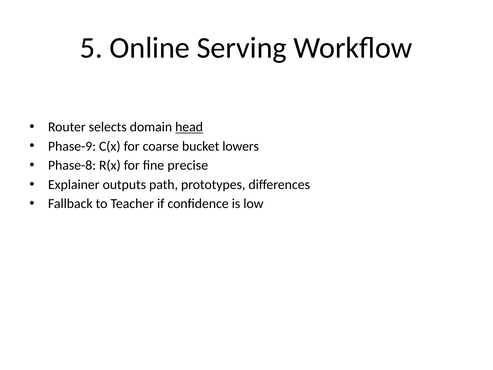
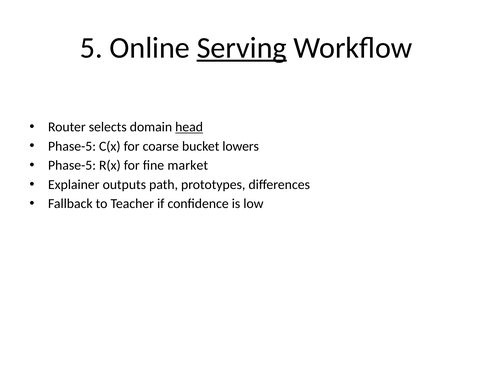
Serving underline: none -> present (242, 48)
Phase-9: Phase-9 -> Phase-5 (72, 146)
Phase-8: Phase-8 -> Phase-5 (72, 165)
precise: precise -> market (188, 165)
